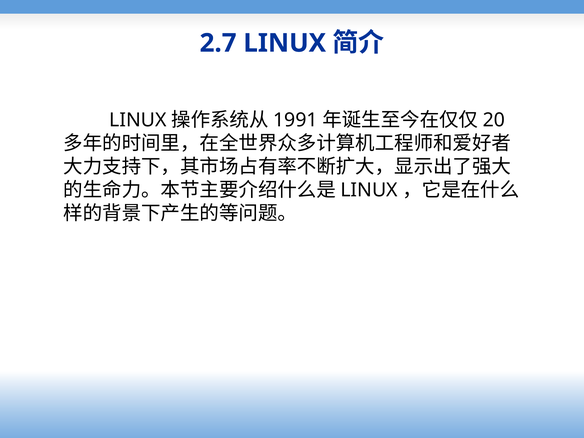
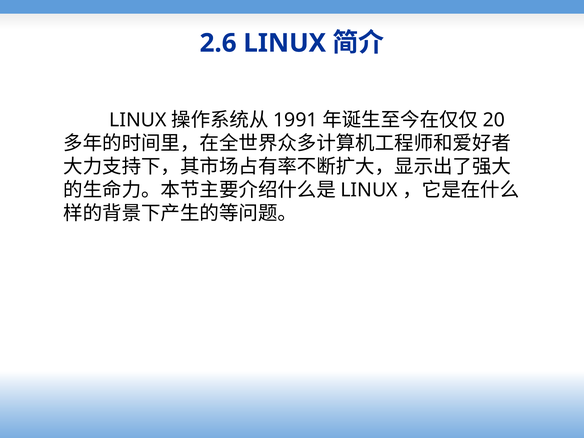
2.7: 2.7 -> 2.6 (218, 43)
